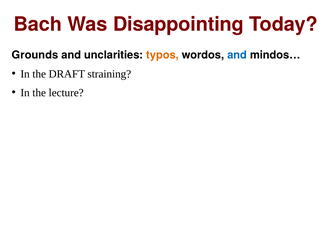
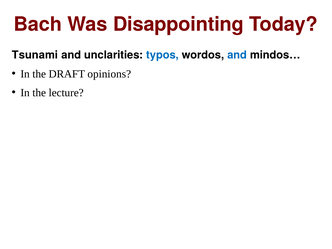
Grounds: Grounds -> Tsunami (35, 55)
typos colour: orange -> blue (163, 55)
straining: straining -> opinions (109, 74)
